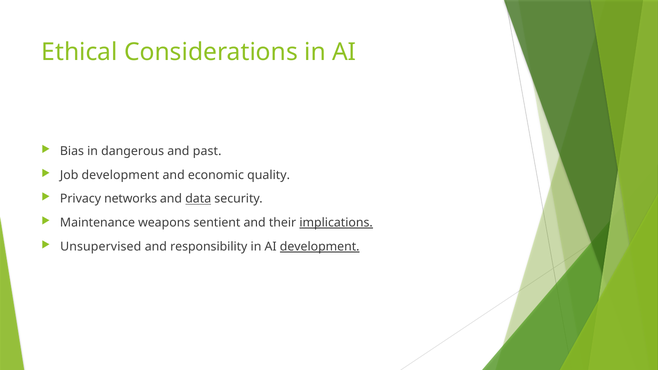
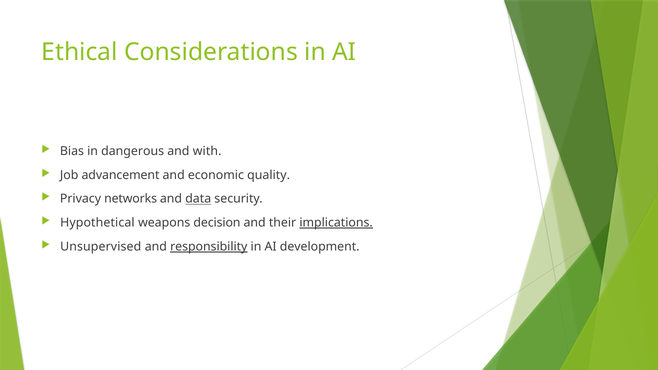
past: past -> with (207, 151)
Job development: development -> advancement (121, 175)
Maintenance: Maintenance -> Hypothetical (97, 223)
sentient: sentient -> decision (217, 223)
responsibility underline: none -> present (209, 247)
development underline: present -> none (320, 247)
